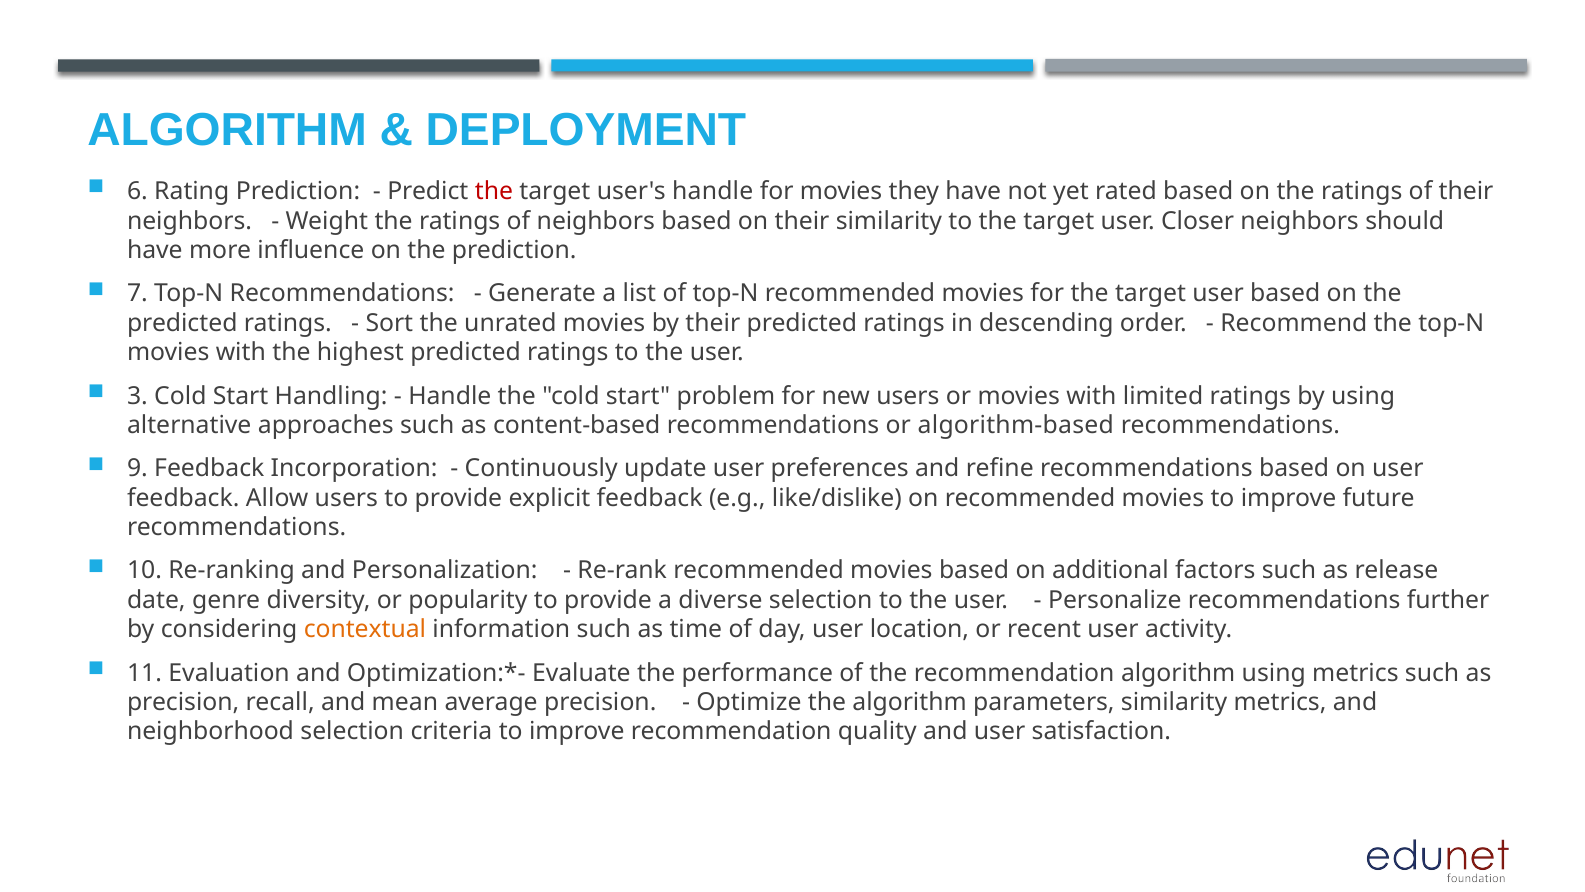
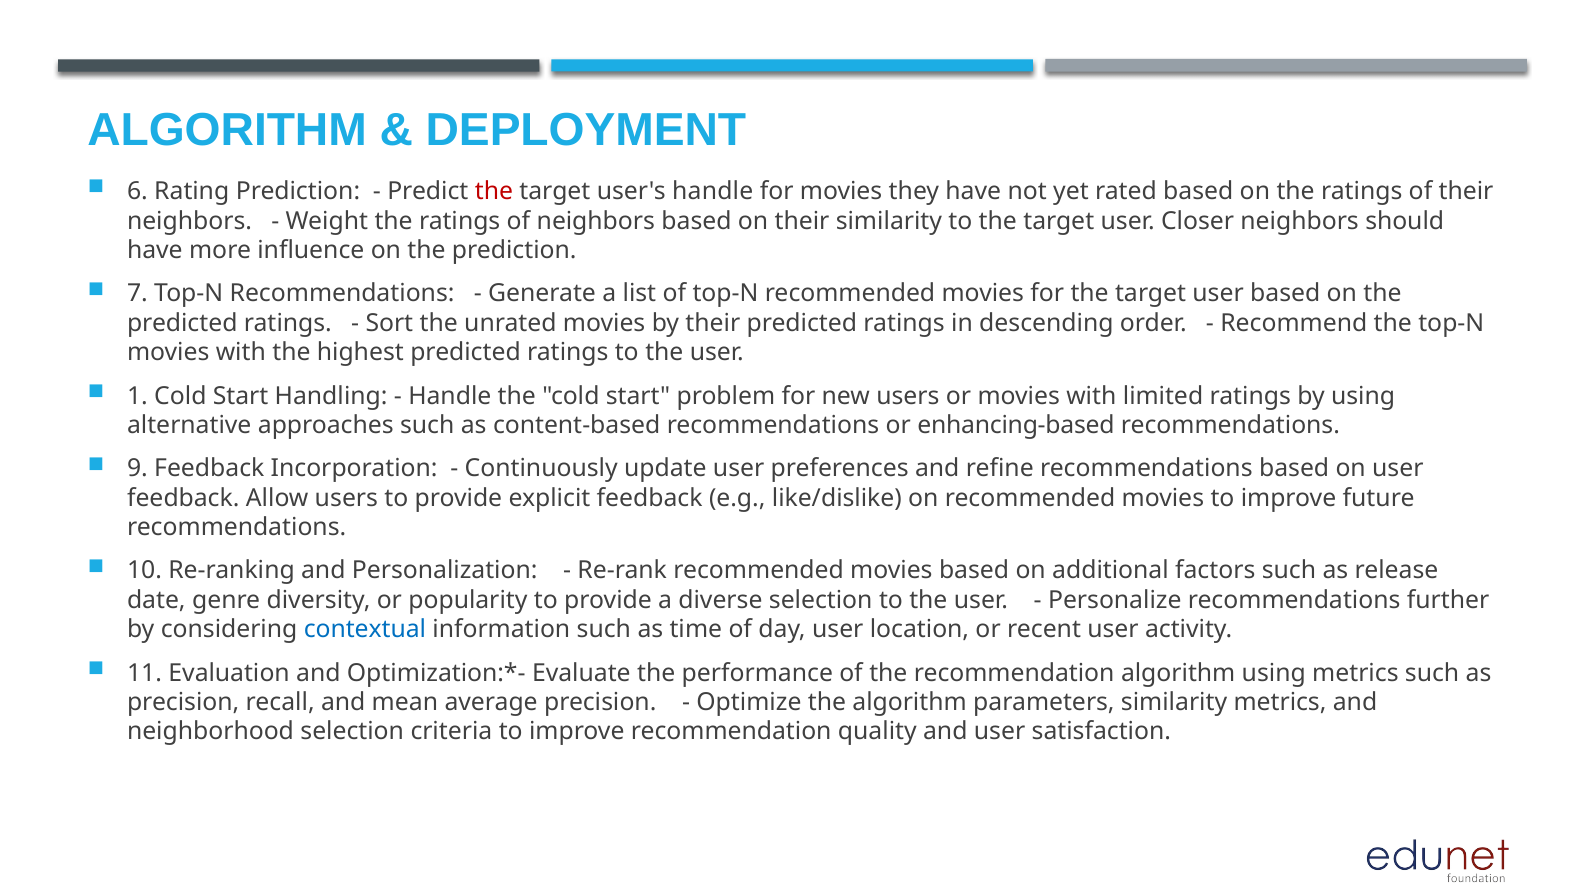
3: 3 -> 1 (137, 396)
algorithm-based: algorithm-based -> enhancing-based (1016, 425)
contextual colour: orange -> blue (365, 629)
